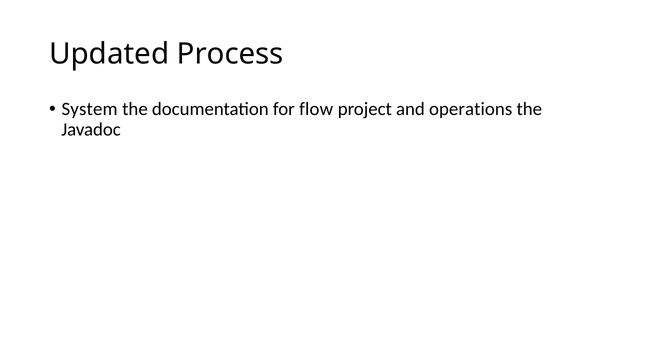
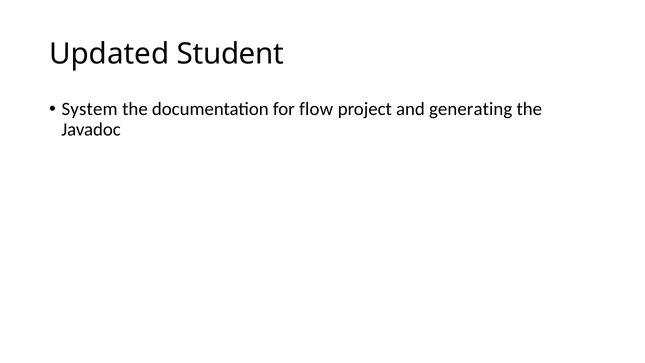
Process: Process -> Student (230, 54)
operations: operations -> generating (471, 109)
